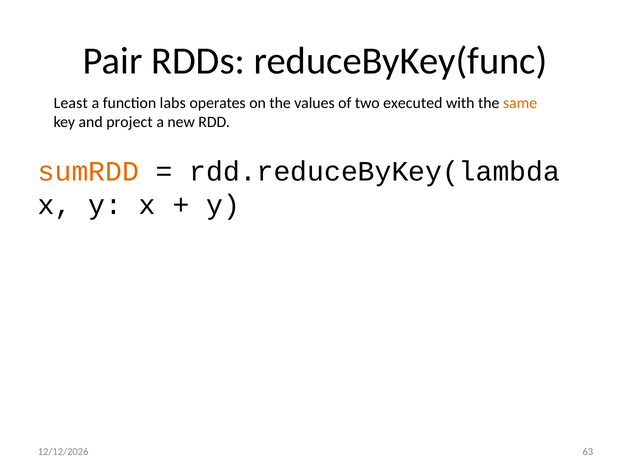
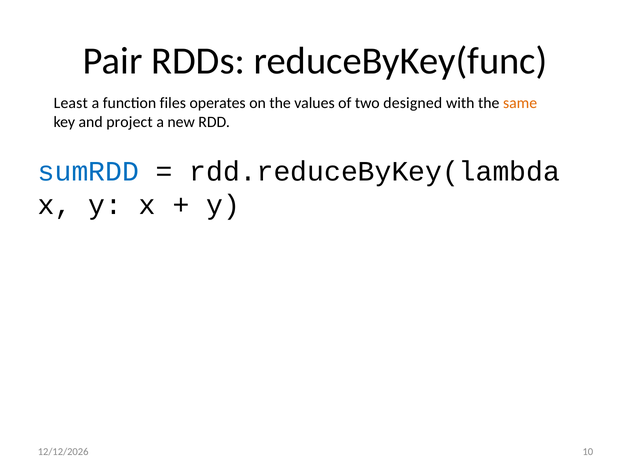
labs: labs -> files (173, 103)
executed: executed -> designed (413, 103)
sumRDD colour: orange -> blue (88, 172)
63: 63 -> 10 (588, 452)
